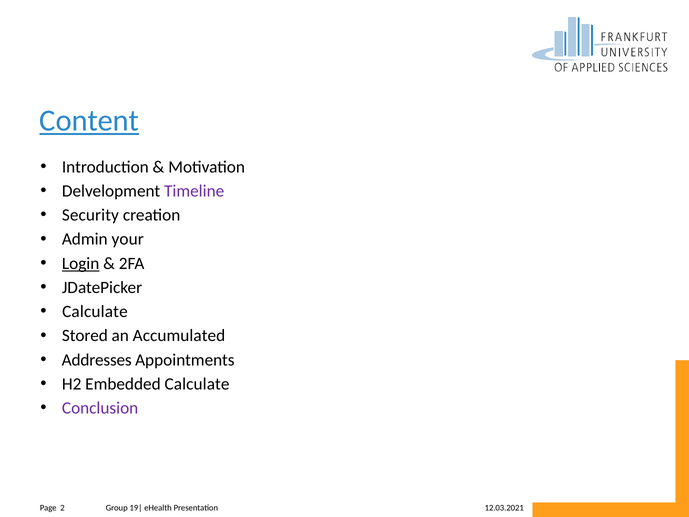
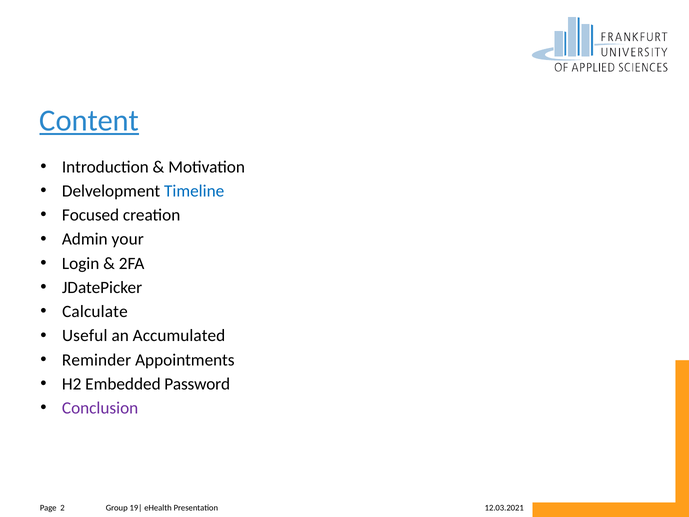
Timeline colour: purple -> blue (194, 191)
Security: Security -> Focused (91, 215)
Login underline: present -> none (81, 263)
Stored: Stored -> Useful (85, 336)
Addresses: Addresses -> Reminder (97, 360)
Embedded Calculate: Calculate -> Password (197, 384)
